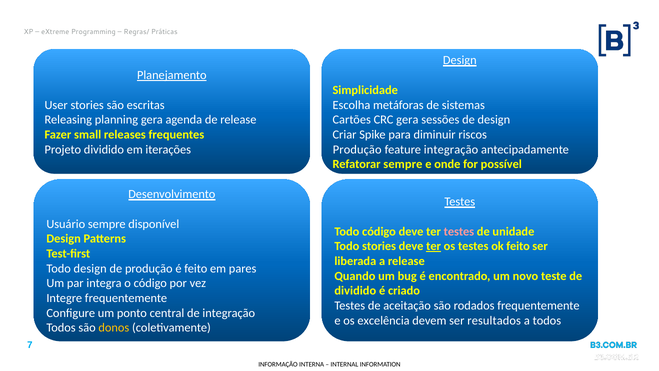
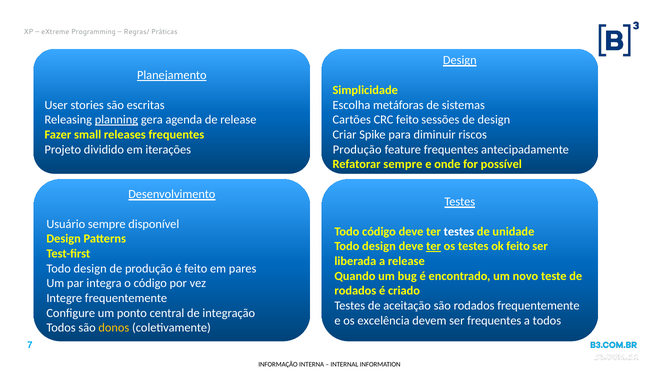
planning underline: none -> present (116, 120)
CRC gera: gera -> feito (407, 120)
feature integração: integração -> frequentes (451, 149)
testes colour: pink -> white (459, 231)
stories: stories -> design (379, 246)
dividido: dividido -> rodados (355, 291)
ser resultados: resultados -> frequentes (494, 320)
